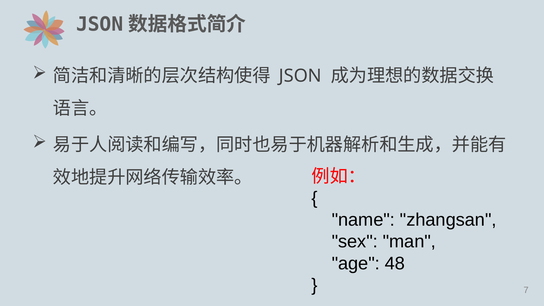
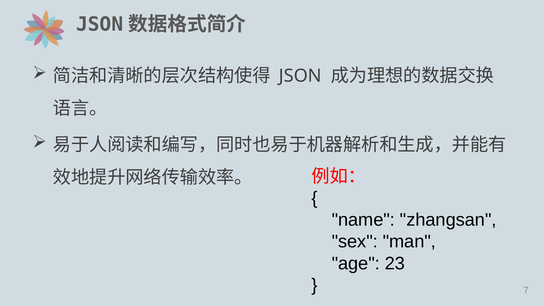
48: 48 -> 23 (395, 263)
